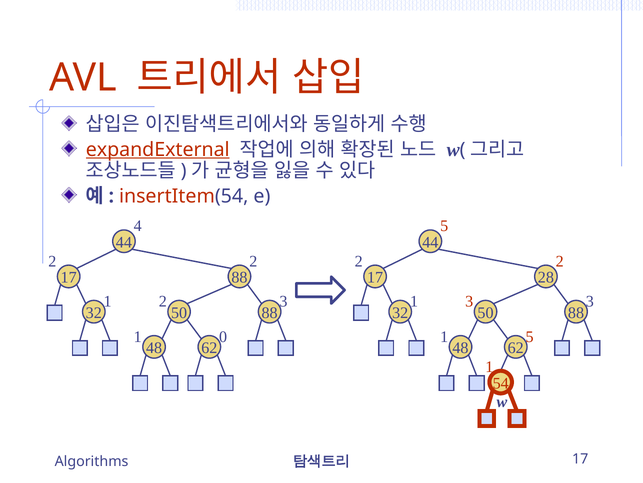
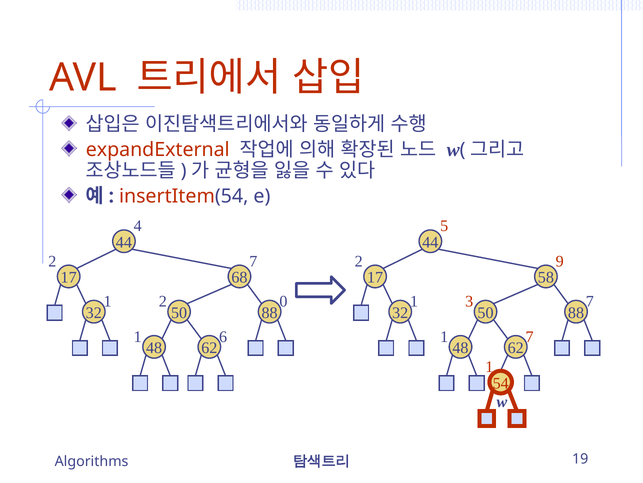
expandExternal underline: present -> none (158, 149)
2: 2 -> 7 (253, 261)
2: 2 -> 9 (560, 261)
17 88: 88 -> 68 (239, 277)
28: 28 -> 58 (546, 277)
2 3: 3 -> 0 (283, 301)
3 3: 3 -> 7 (590, 301)
0: 0 -> 6 (223, 336)
1 5: 5 -> 7 (530, 336)
17: 17 -> 19 (580, 458)
